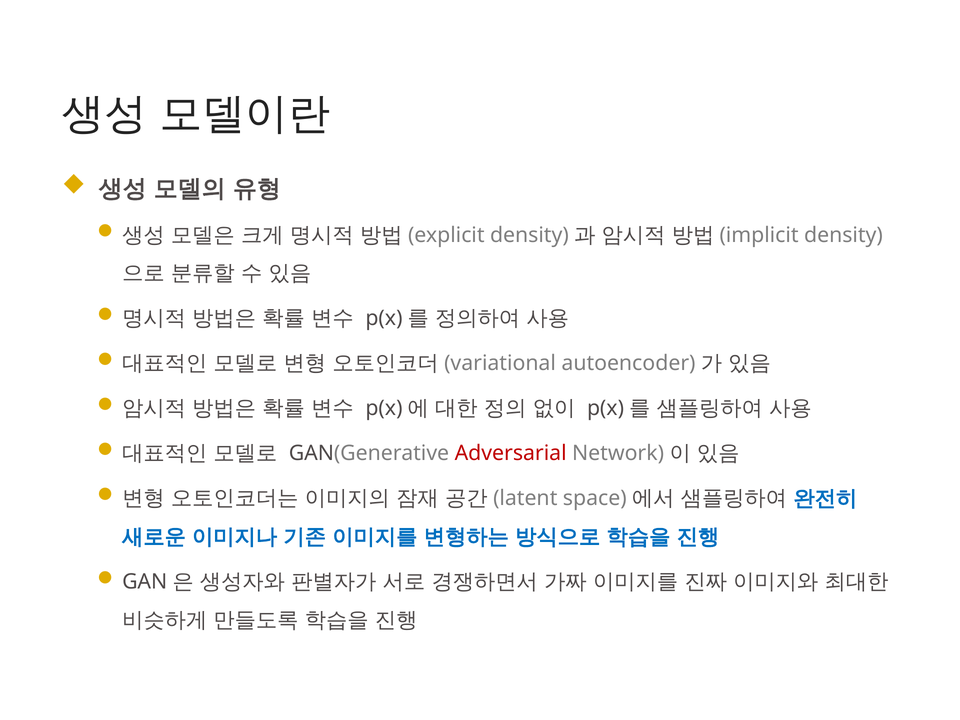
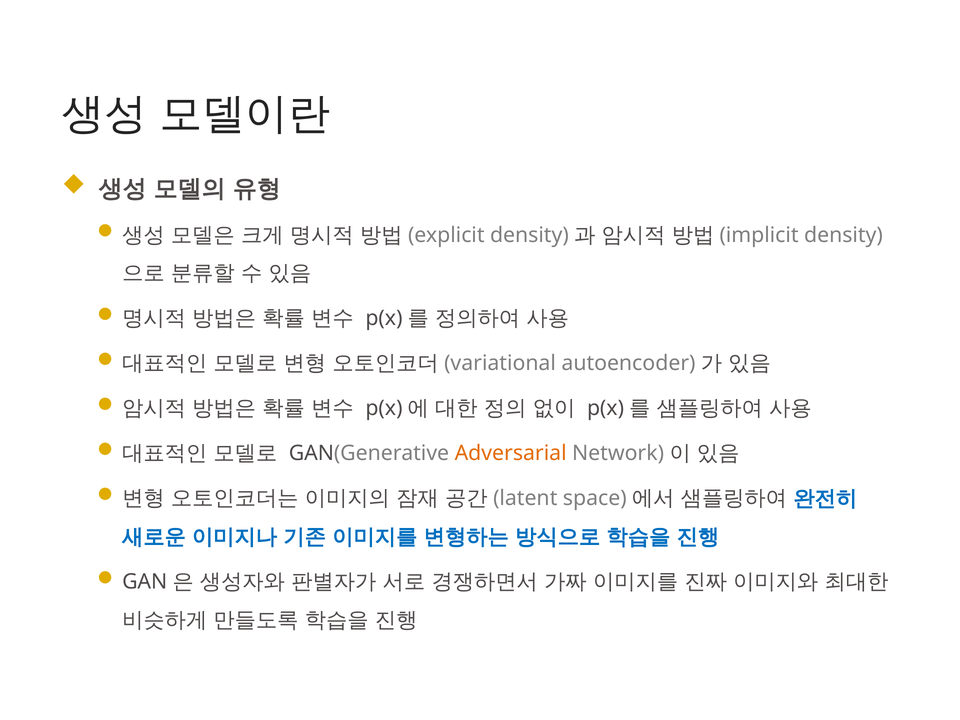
Adversarial colour: red -> orange (511, 453)
